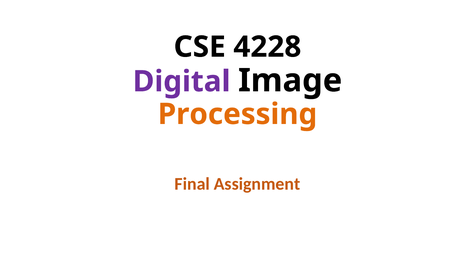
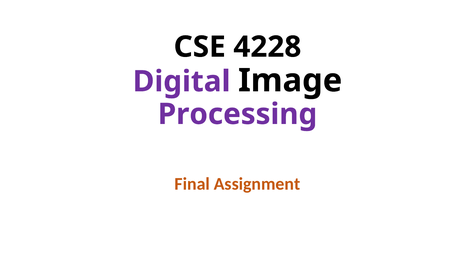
Processing colour: orange -> purple (238, 114)
